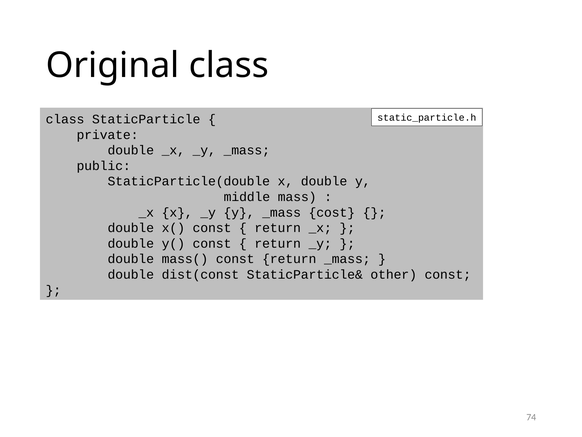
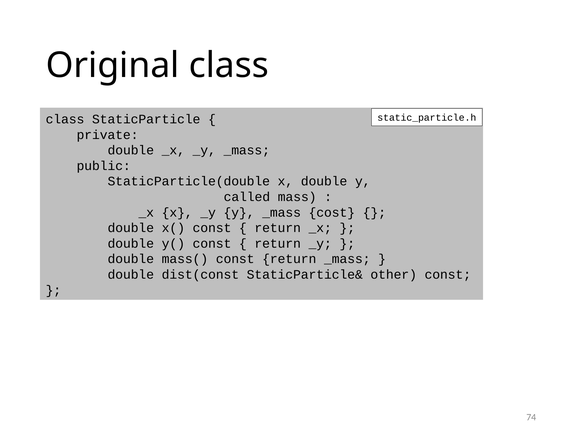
middle: middle -> called (247, 197)
